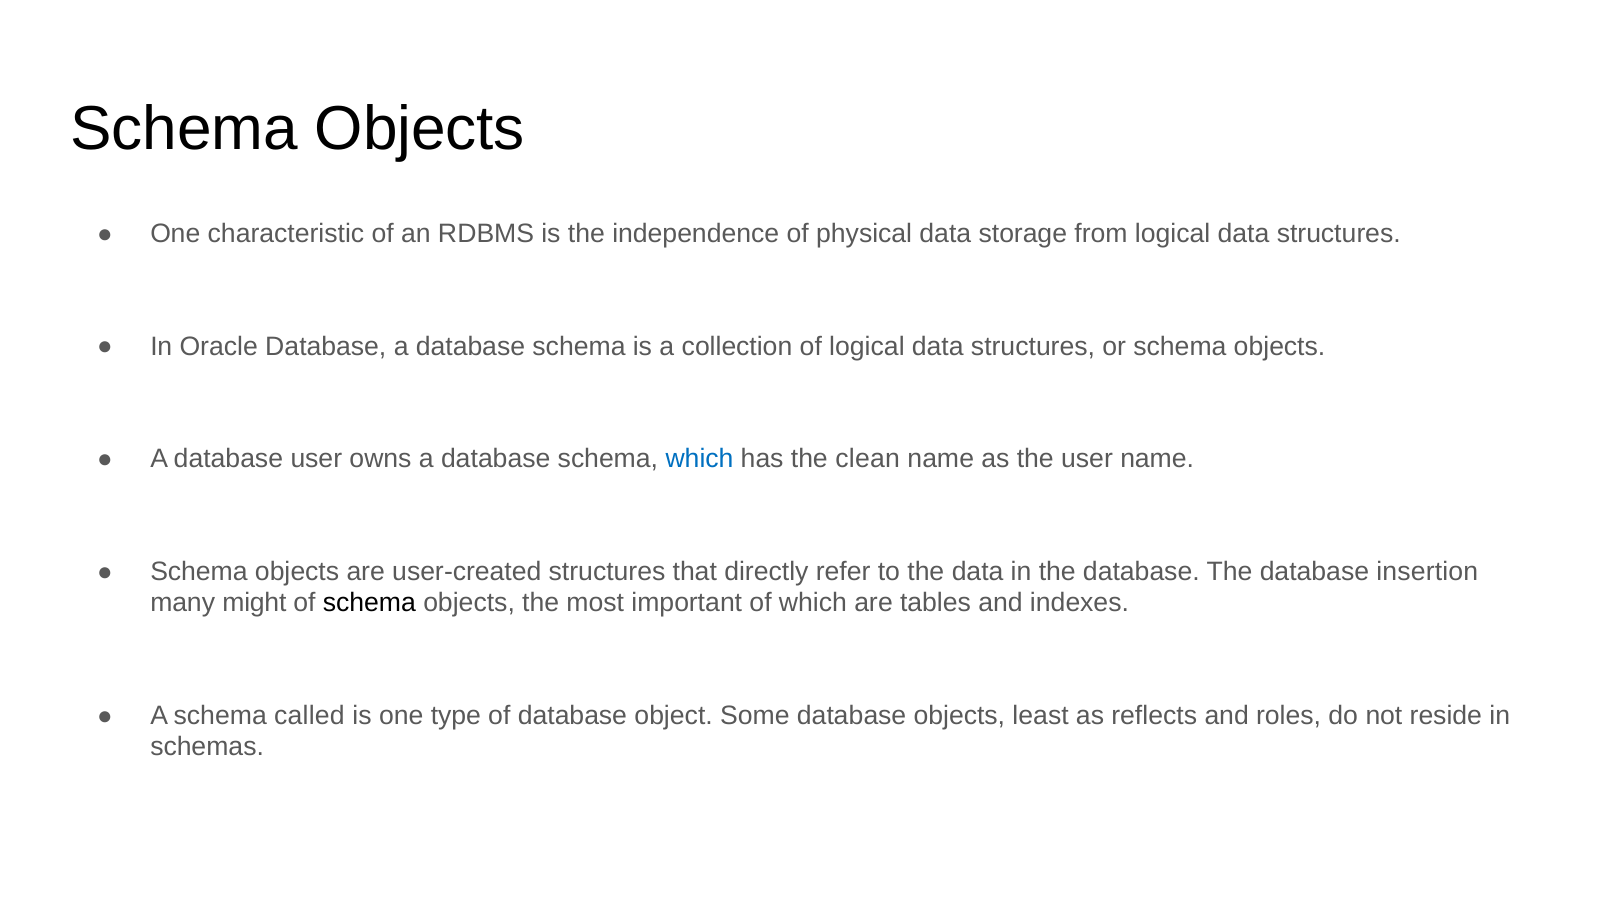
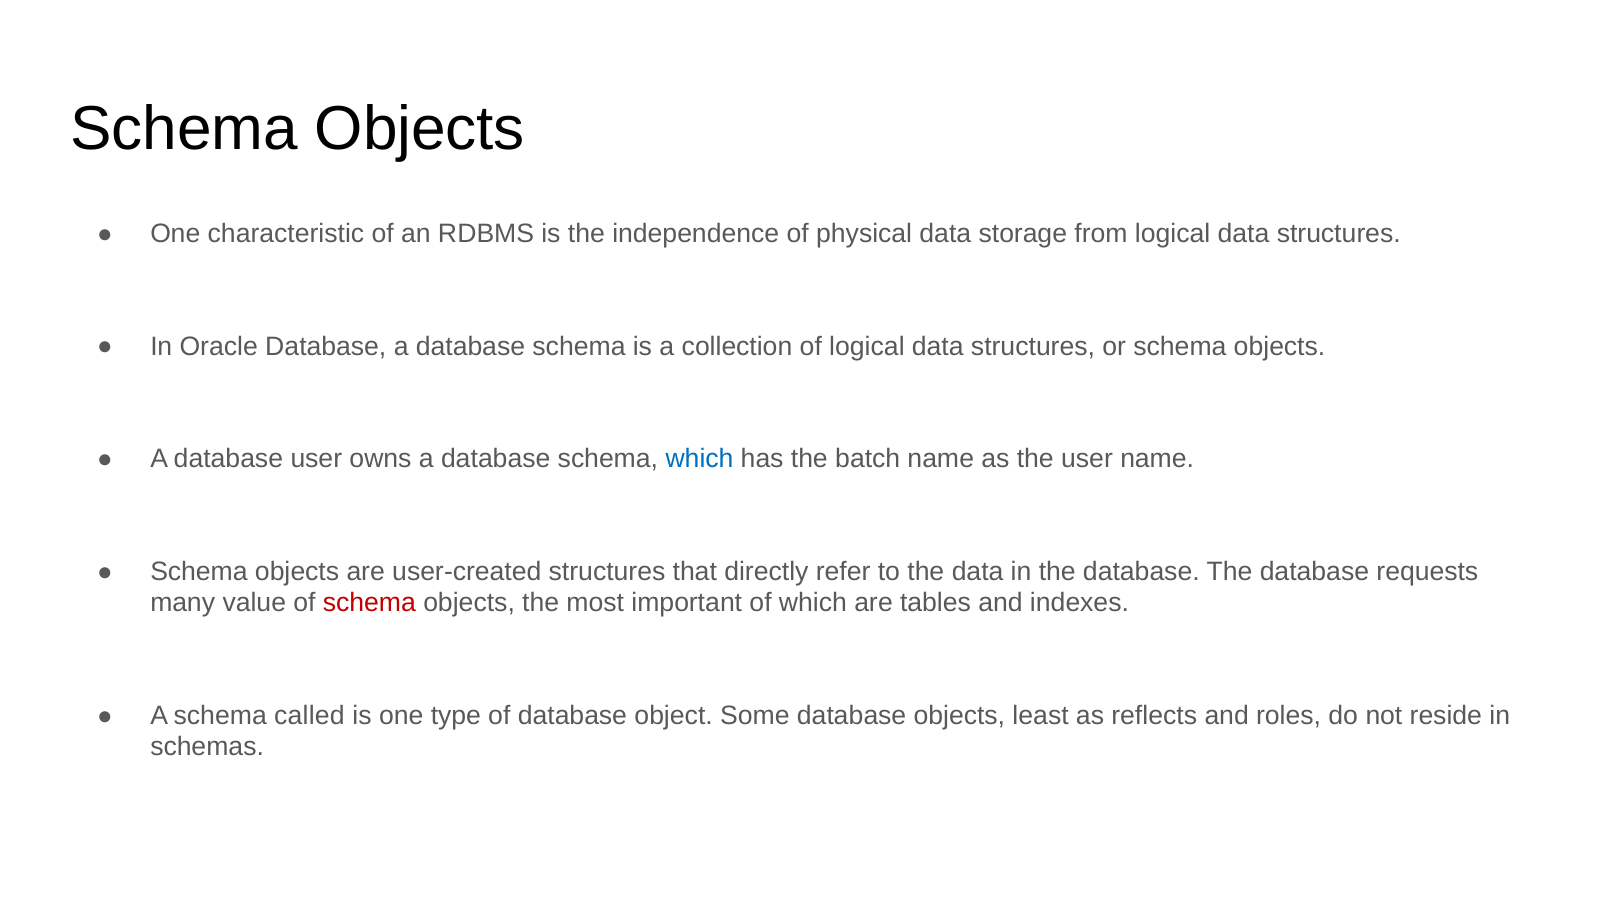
clean: clean -> batch (868, 459)
insertion: insertion -> requests (1427, 572)
might: might -> value (254, 603)
schema colour: black -> red (369, 603)
